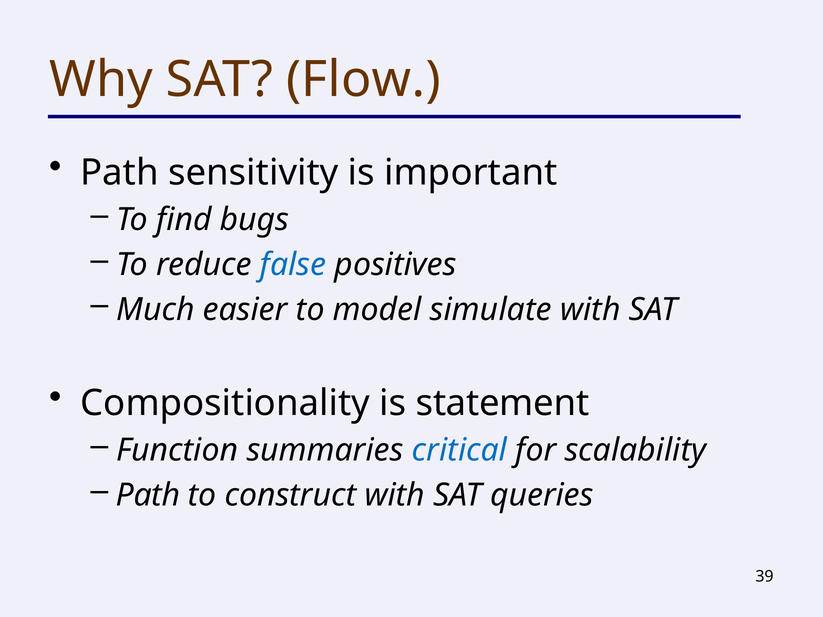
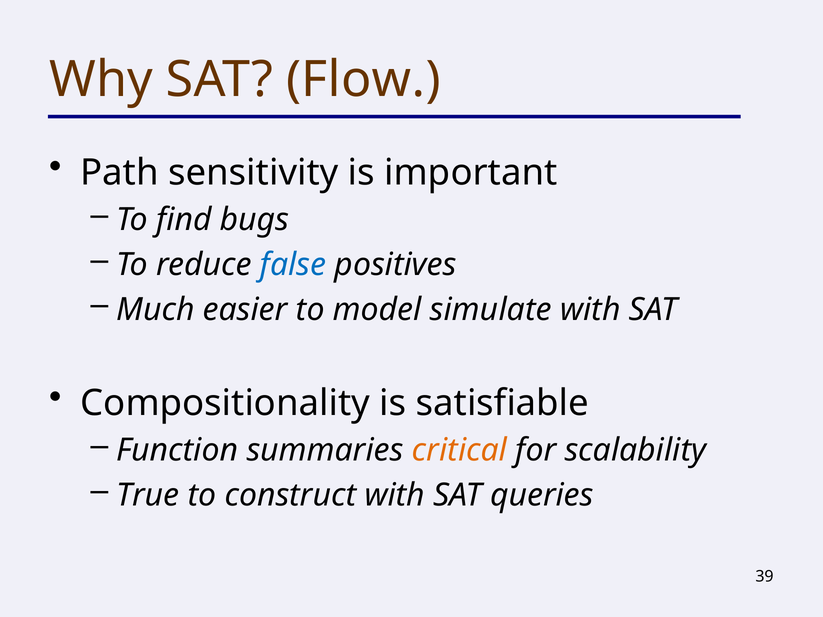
statement: statement -> satisfiable (502, 403)
critical colour: blue -> orange (460, 451)
Path: Path -> True (148, 495)
